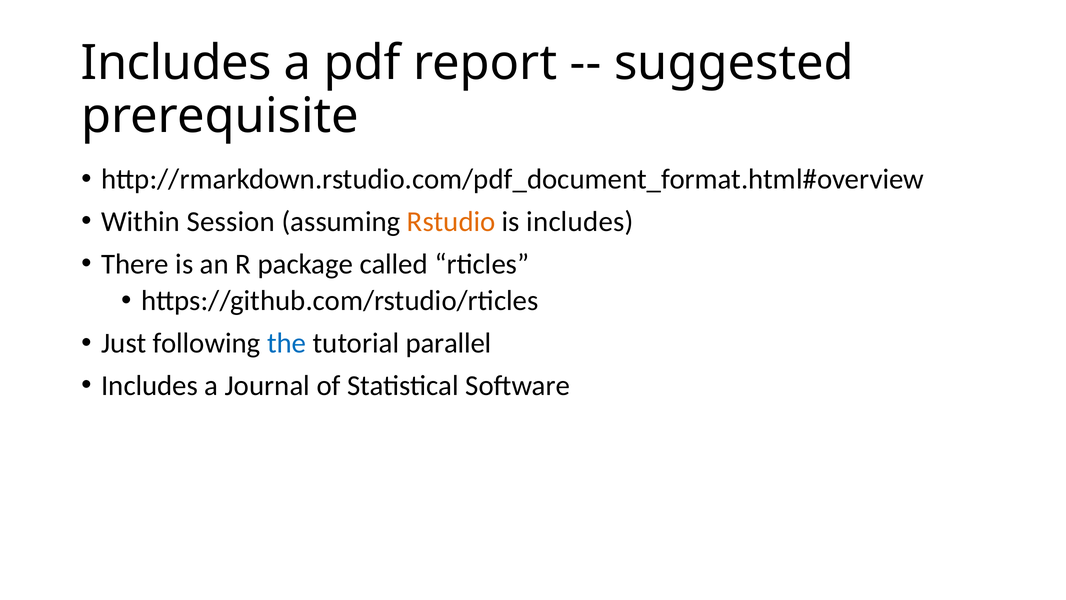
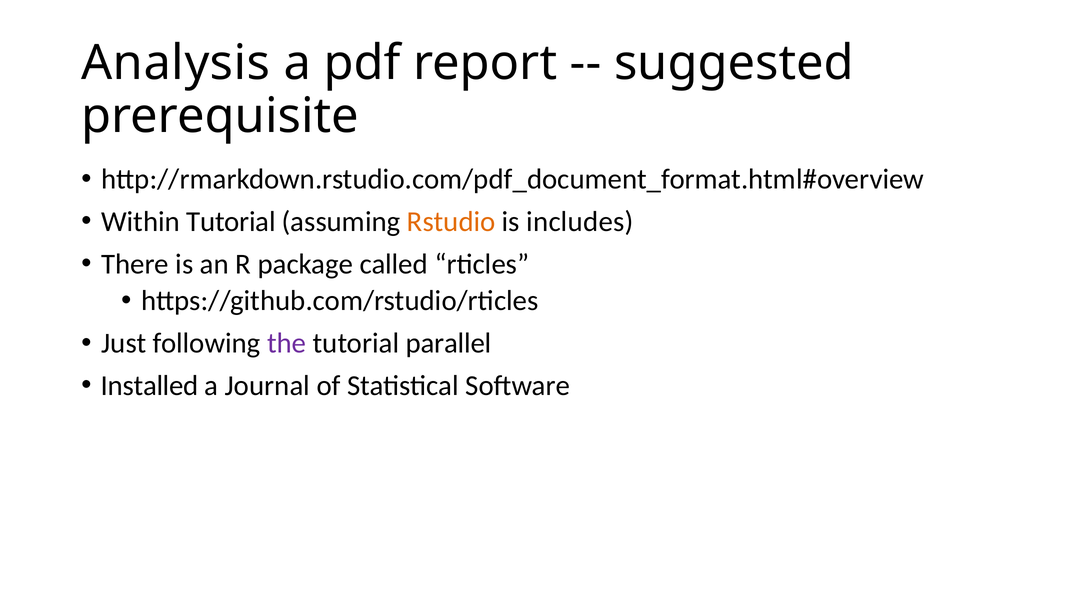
Includes: Includes -> Analysis (176, 63)
Within Session: Session -> Tutorial (231, 221)
the colour: blue -> purple (287, 343)
Includes: Includes -> Installed (150, 385)
